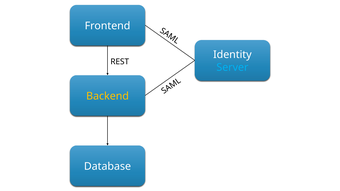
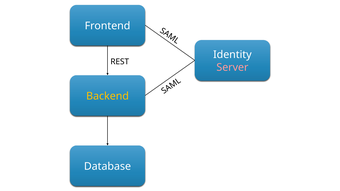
Server colour: light blue -> pink (232, 68)
